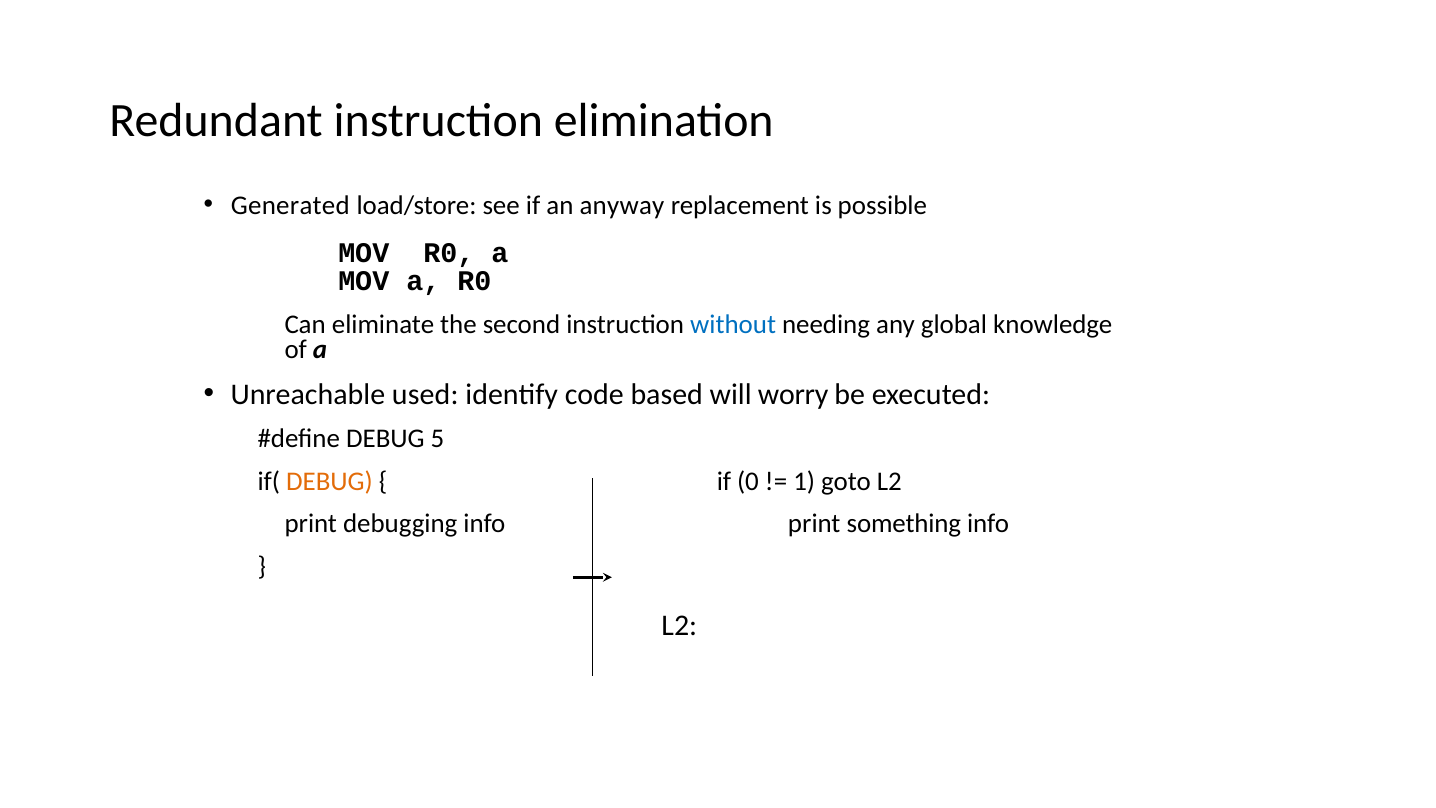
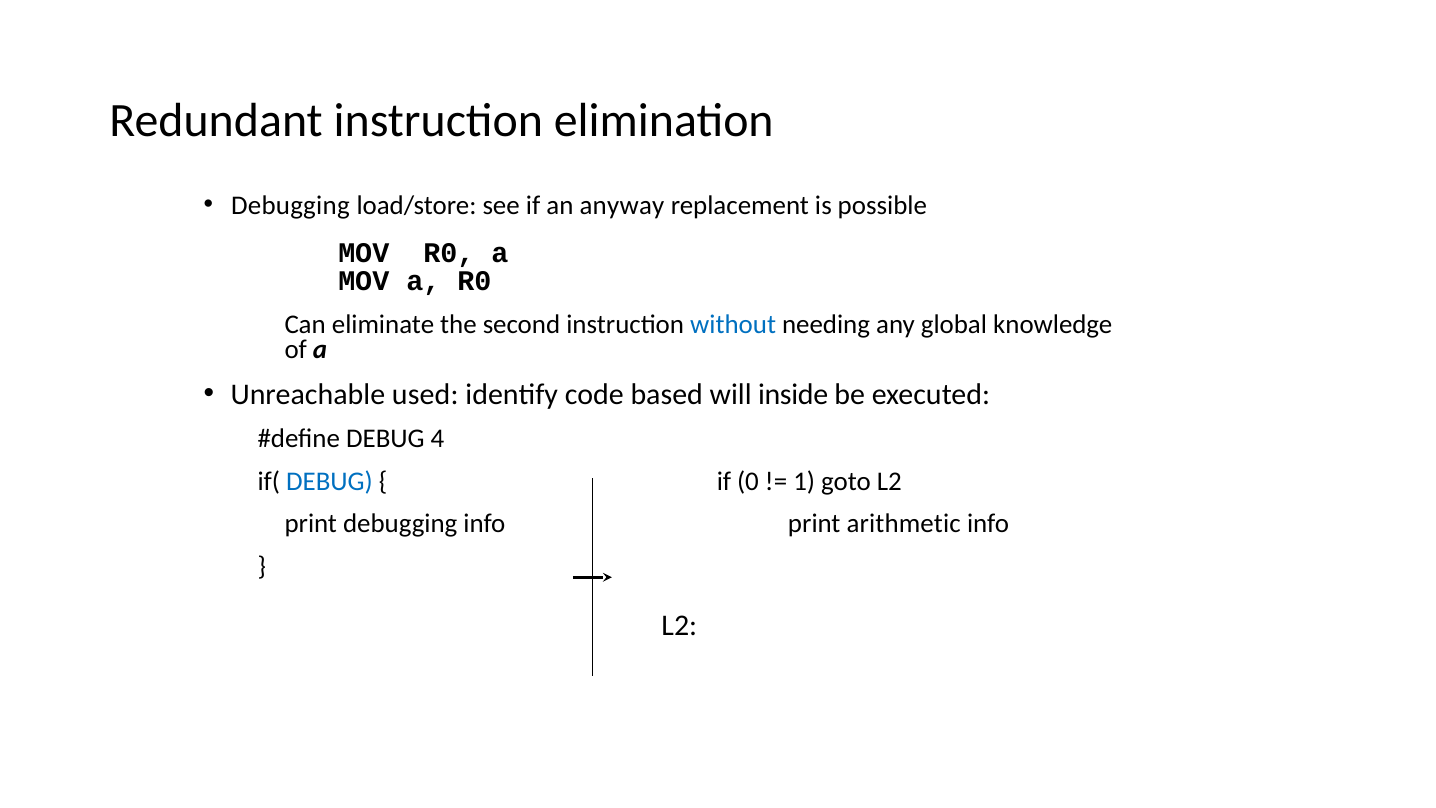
Generated: Generated -> Debugging (290, 206)
worry: worry -> inside (793, 394)
5: 5 -> 4 (437, 438)
DEBUG colour: orange -> blue (329, 481)
something: something -> arithmetic (904, 524)
